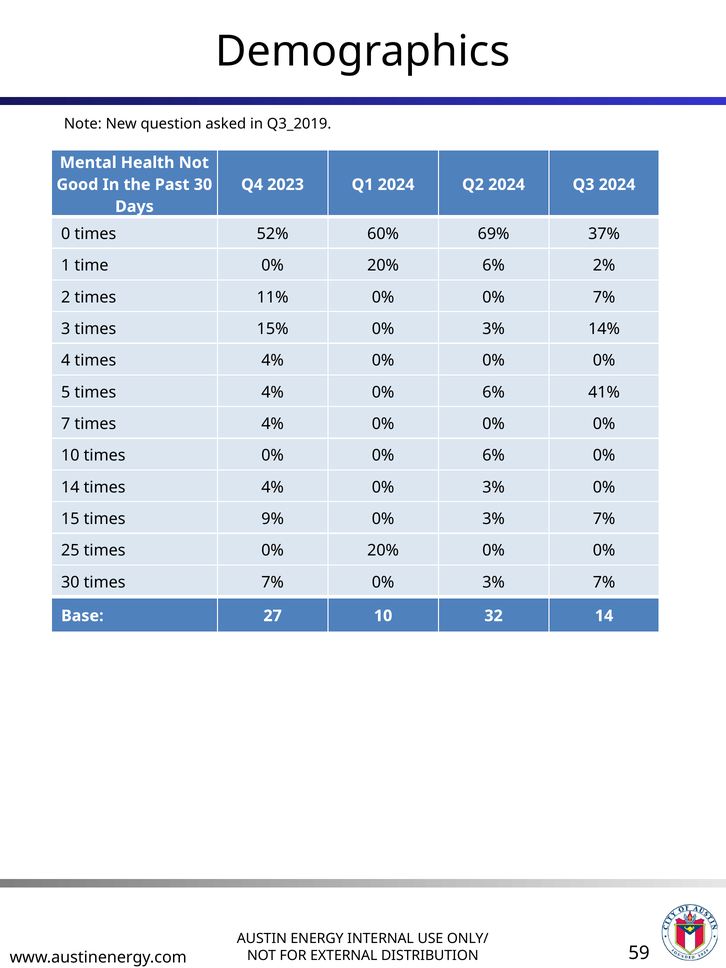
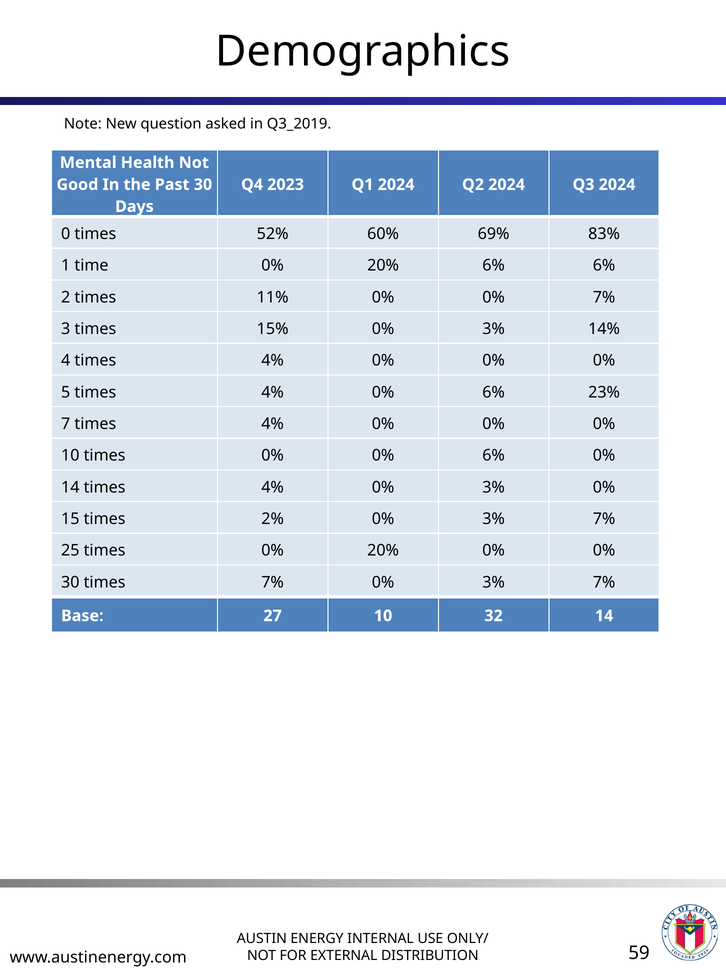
37%: 37% -> 83% (604, 234)
6% 2%: 2% -> 6% (604, 266)
41%: 41% -> 23% (604, 392)
9%: 9% -> 2% (273, 519)
